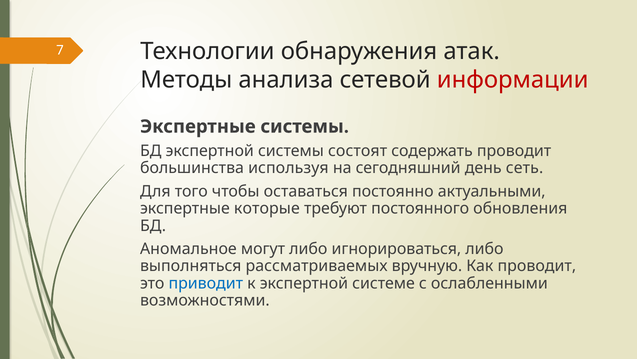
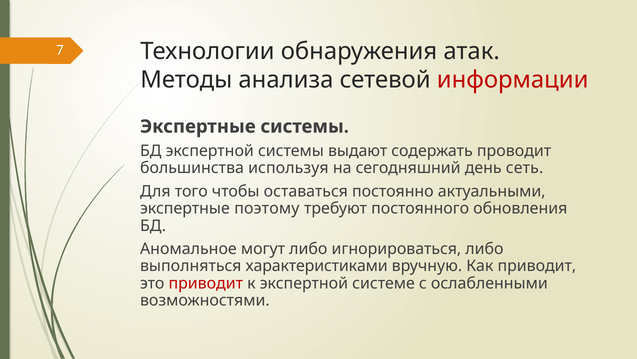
состоят: состоят -> выдают (358, 151)
которые: которые -> поэтому (267, 208)
рассматриваемых: рассматриваемых -> характеристиками (317, 266)
Как проводит: проводит -> приводит (537, 266)
приводит colour: blue -> red (206, 283)
